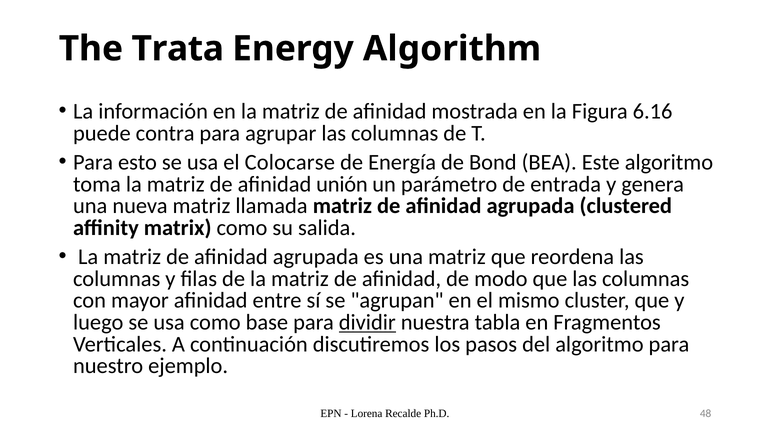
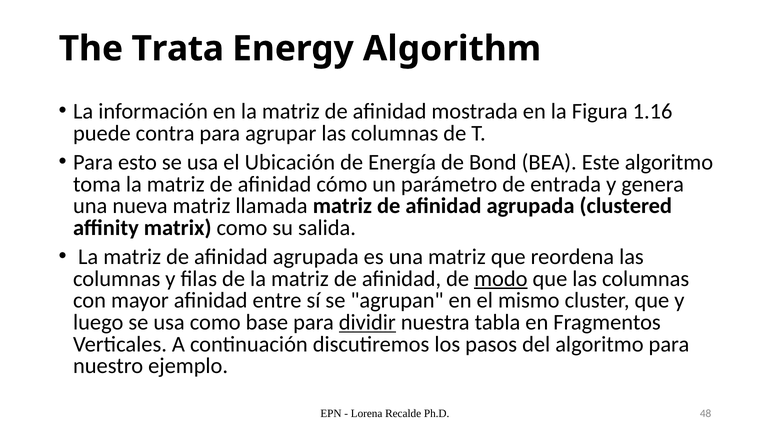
6.16: 6.16 -> 1.16 (653, 111)
Colocarse: Colocarse -> Ubicación (290, 162)
unión: unión -> cómo (342, 184)
modo underline: none -> present (501, 279)
